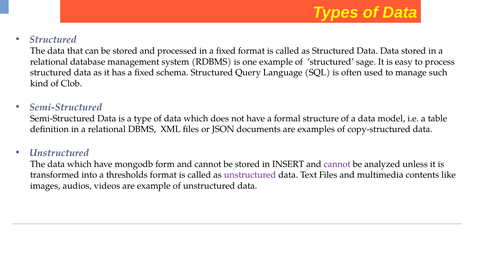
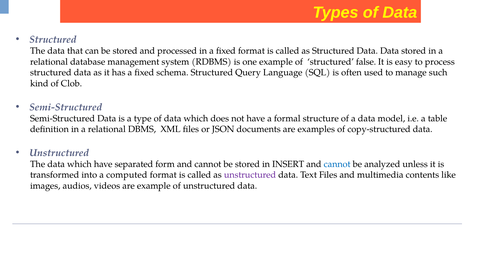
sage: sage -> false (366, 62)
mongodb: mongodb -> separated (134, 164)
cannot colour: purple -> blue (337, 164)
thresholds: thresholds -> computed (127, 175)
